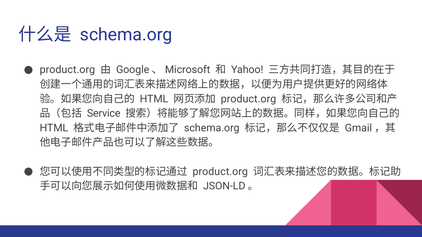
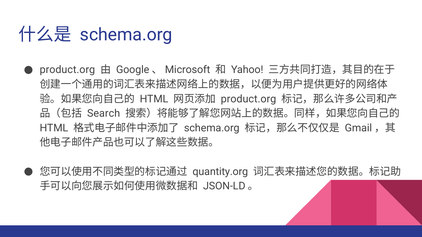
Service: Service -> Search (104, 114)
product.org: product.org -> quantity.org (220, 172)
